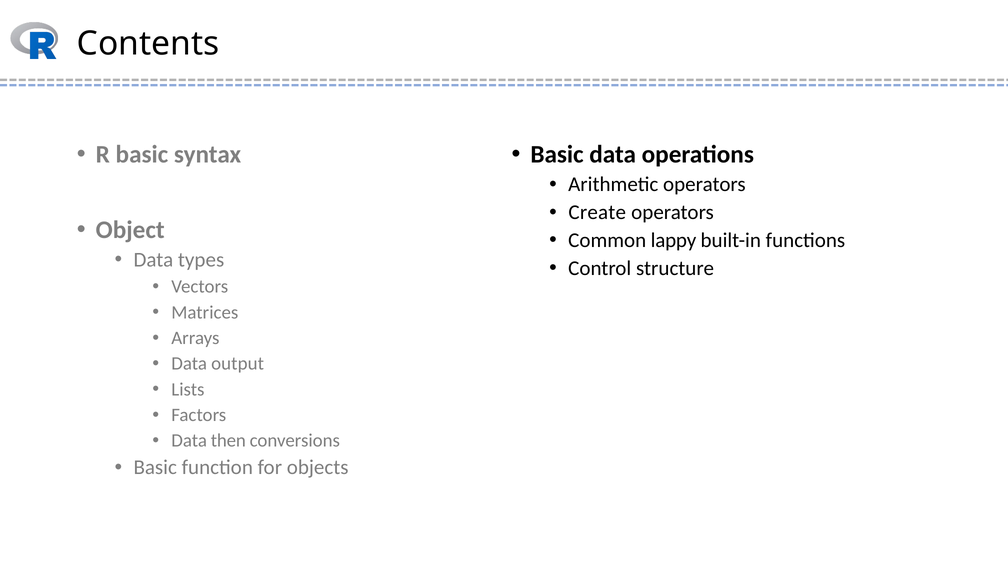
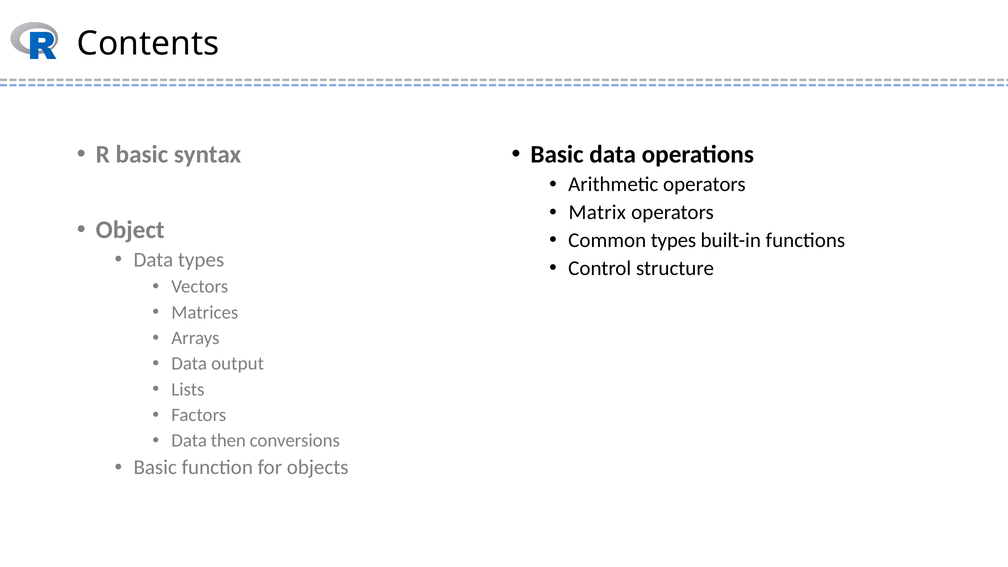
Create: Create -> Matrix (597, 212)
Common lappy: lappy -> types (673, 240)
